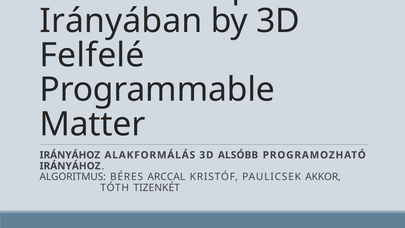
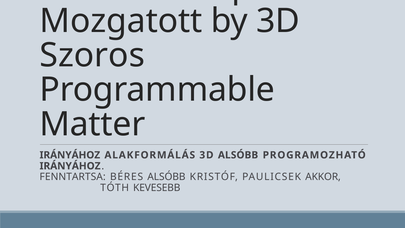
Irányában: Irányában -> Mozgatott (121, 21)
Felfelé: Felfelé -> Szoros (92, 55)
ALGORITMUS: ALGORITMUS -> FENNTARTSA (73, 177)
BÉRES ARCCAL: ARCCAL -> ALSÓBB (166, 177)
TIZENKÉT: TIZENKÉT -> KEVESEBB (157, 188)
